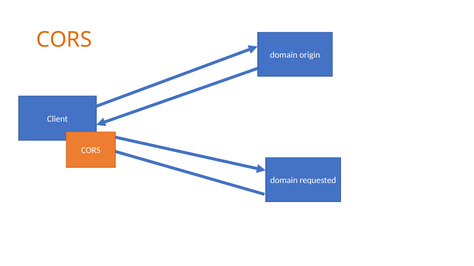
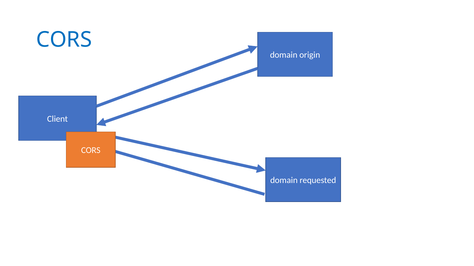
CORS colour: orange -> blue (64, 40)
